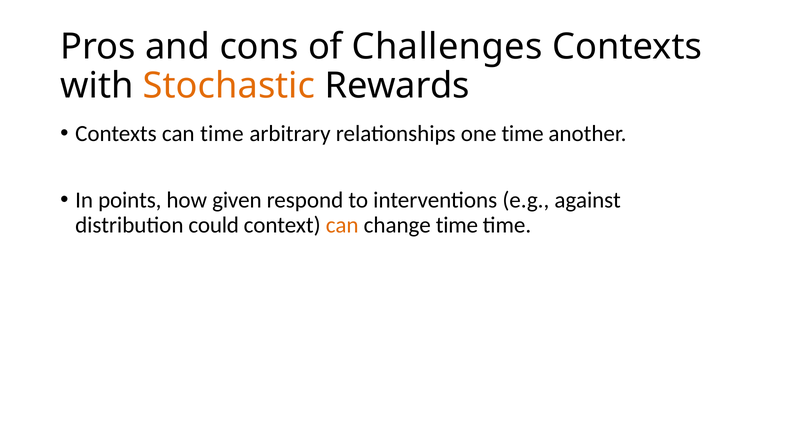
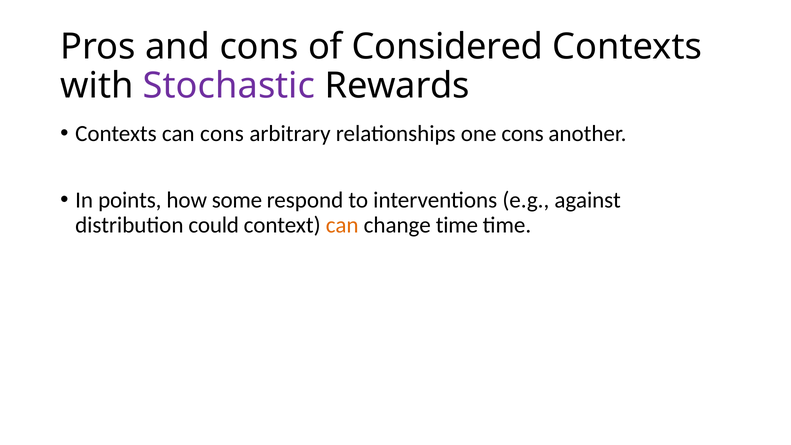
Challenges: Challenges -> Considered (448, 47)
Stochastic colour: orange -> purple (229, 86)
can time: time -> cons (222, 134)
one time: time -> cons (523, 134)
given: given -> some (237, 200)
